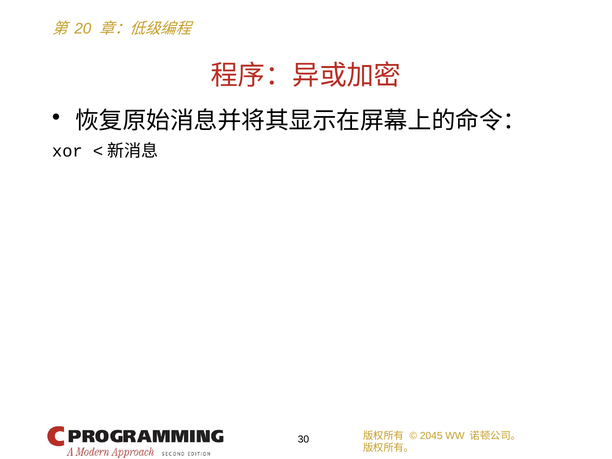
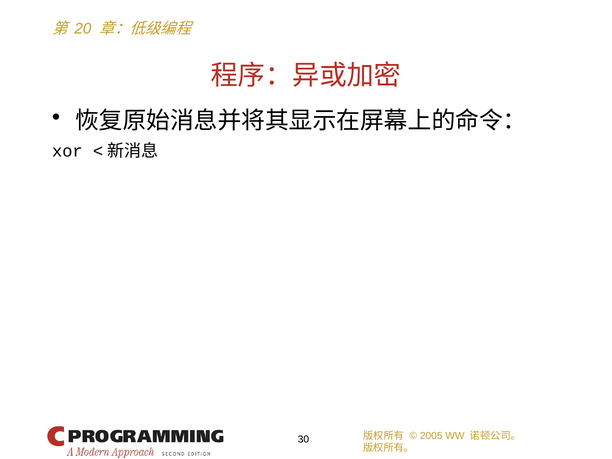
2045: 2045 -> 2005 (431, 436)
